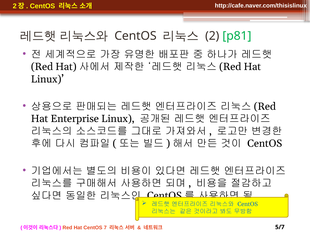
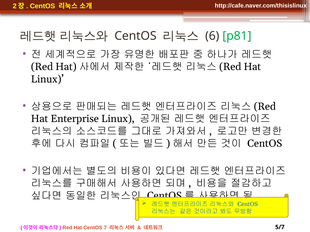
2: 2 -> 6 (212, 36)
